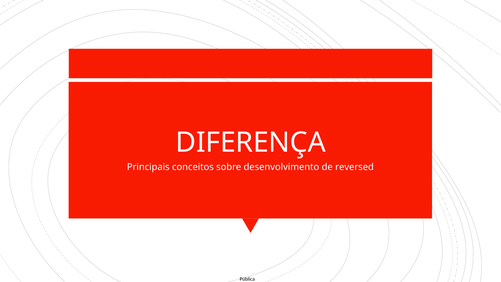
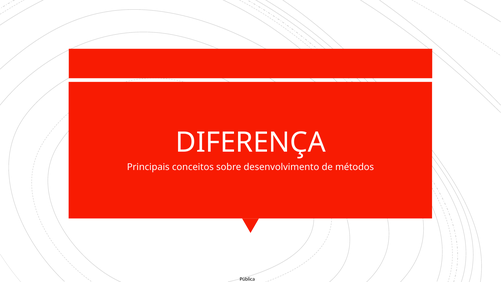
reversed: reversed -> métodos (355, 167)
